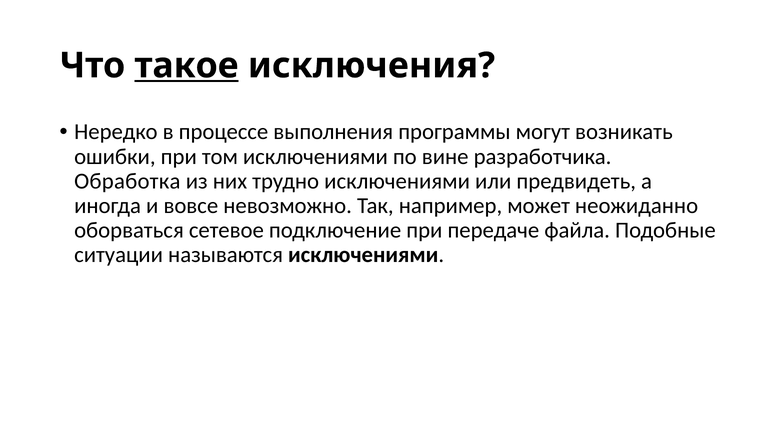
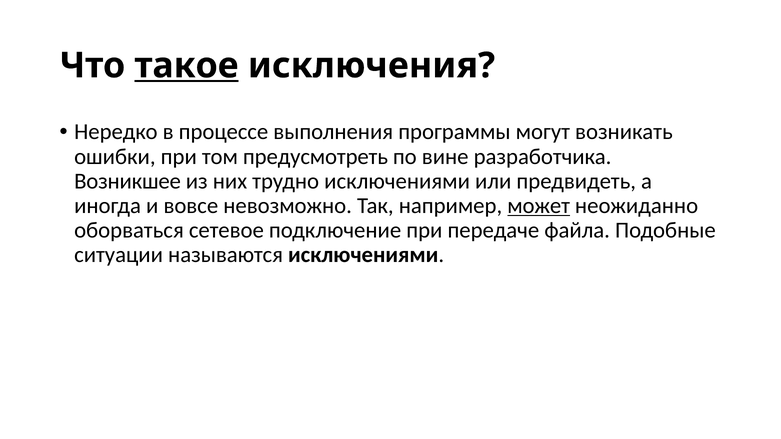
том исключениями: исключениями -> предусмотреть (315, 157)
Обработка: Обработка -> Возникшее (128, 181)
может underline: none -> present (539, 206)
